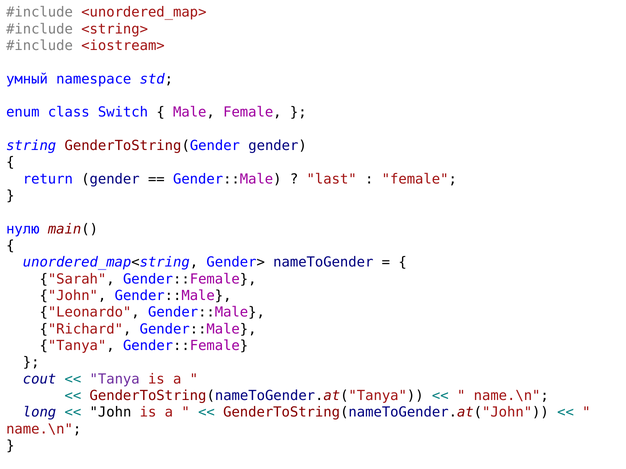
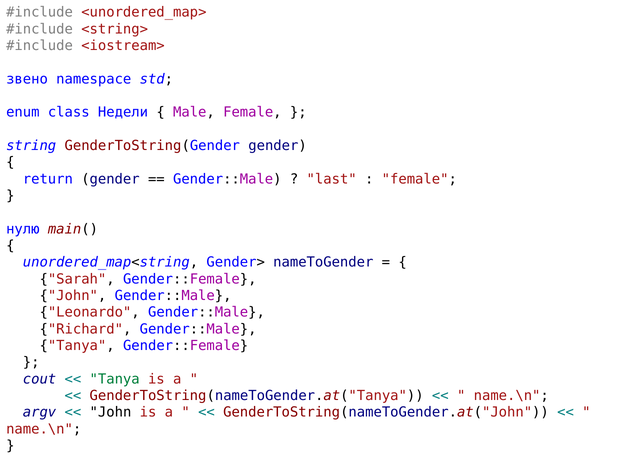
умный: умный -> звено (27, 79)
Switch: Switch -> Недели (123, 113)
Tanya colour: purple -> green (115, 379)
long: long -> argv (40, 413)
